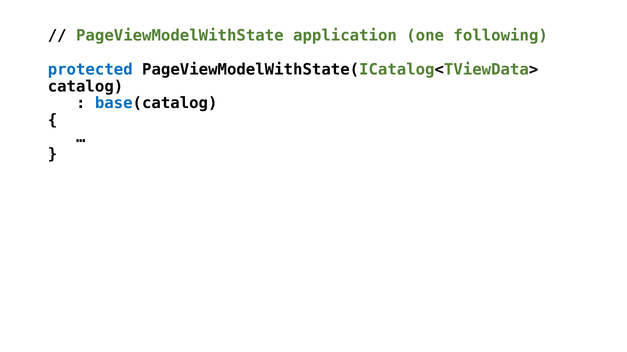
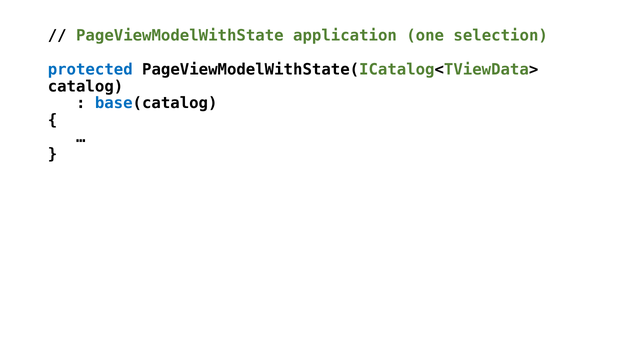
following: following -> selection (501, 36)
